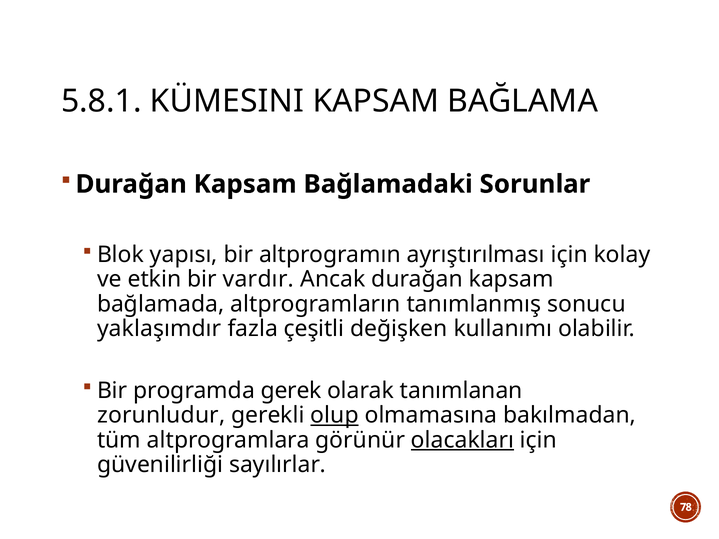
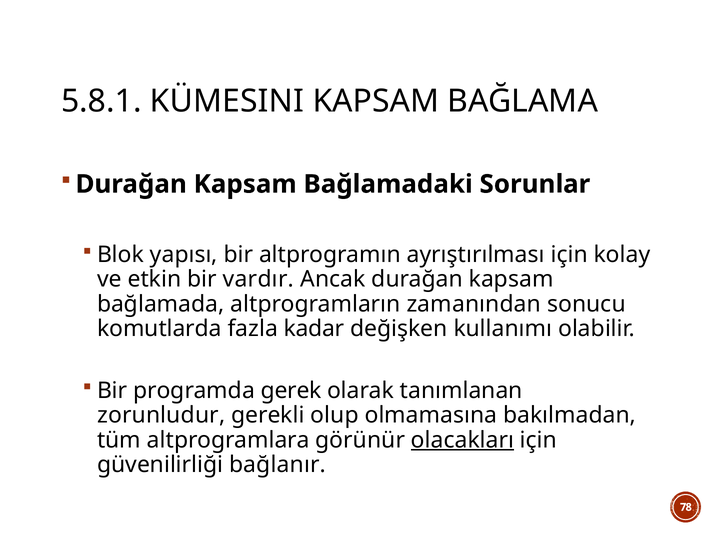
tanımlanmış: tanımlanmış -> zamanından (474, 304)
yaklaşımdır: yaklaşımdır -> komutlarda (159, 329)
çeşitli: çeşitli -> kadar (314, 329)
olup underline: present -> none (335, 415)
sayılırlar: sayılırlar -> bağlanır (278, 465)
